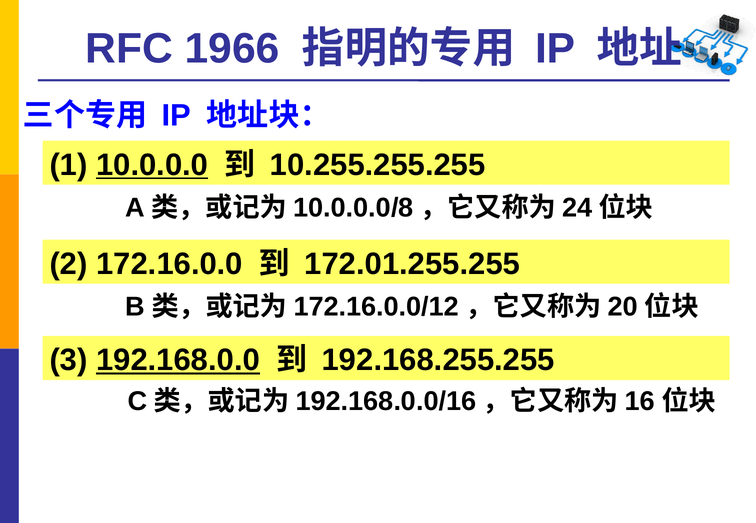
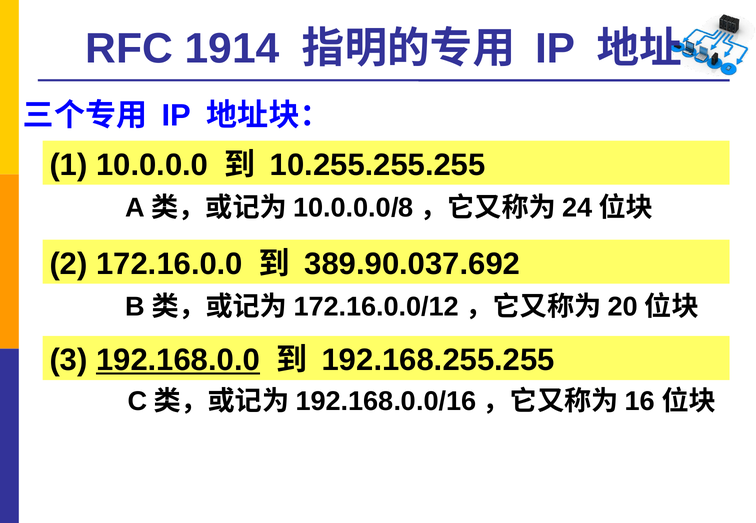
1966: 1966 -> 1914 (232, 49)
10.0.0.0 underline: present -> none (152, 165)
172.01.255.255: 172.01.255.255 -> 389.90.037.692 (412, 264)
